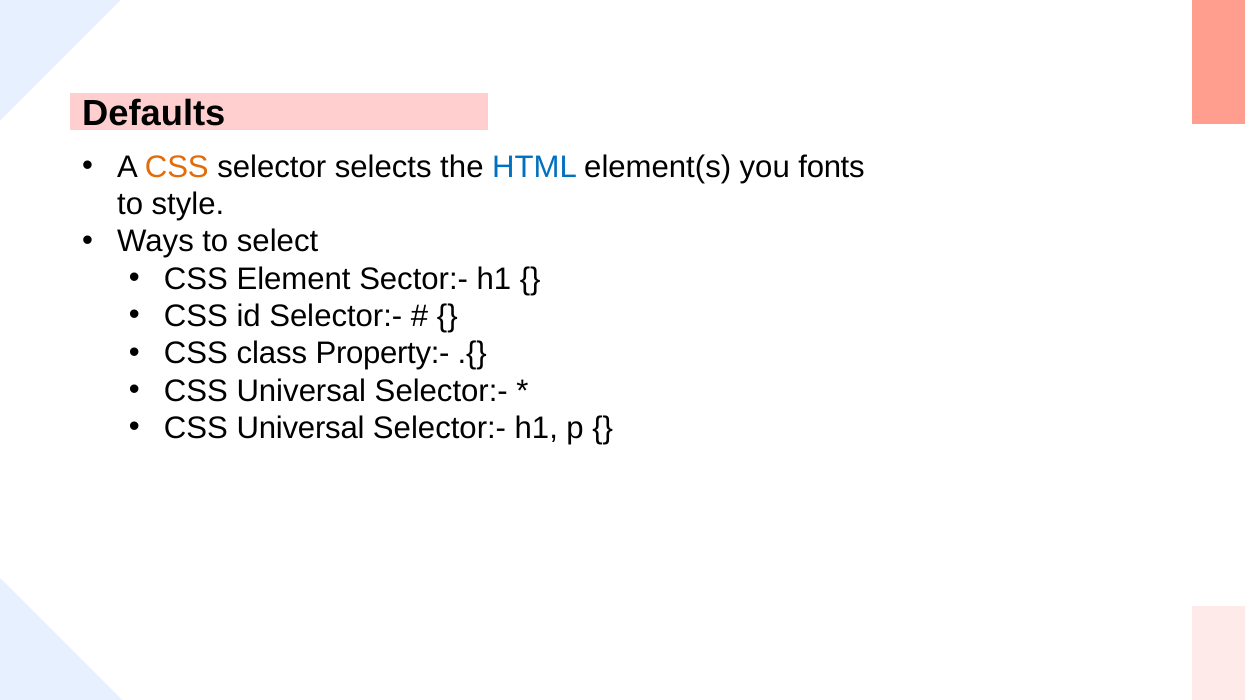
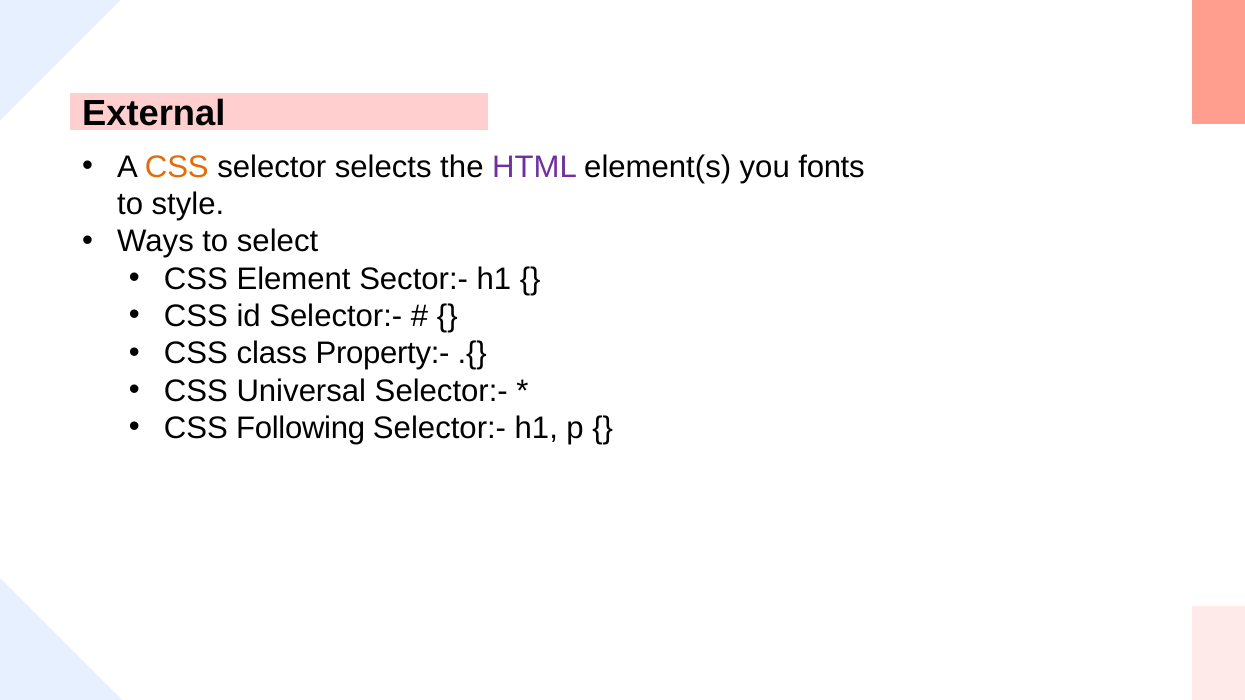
Defaults: Defaults -> External (154, 114)
HTML colour: blue -> purple (535, 167)
Universal: Universal -> Following (301, 428)
